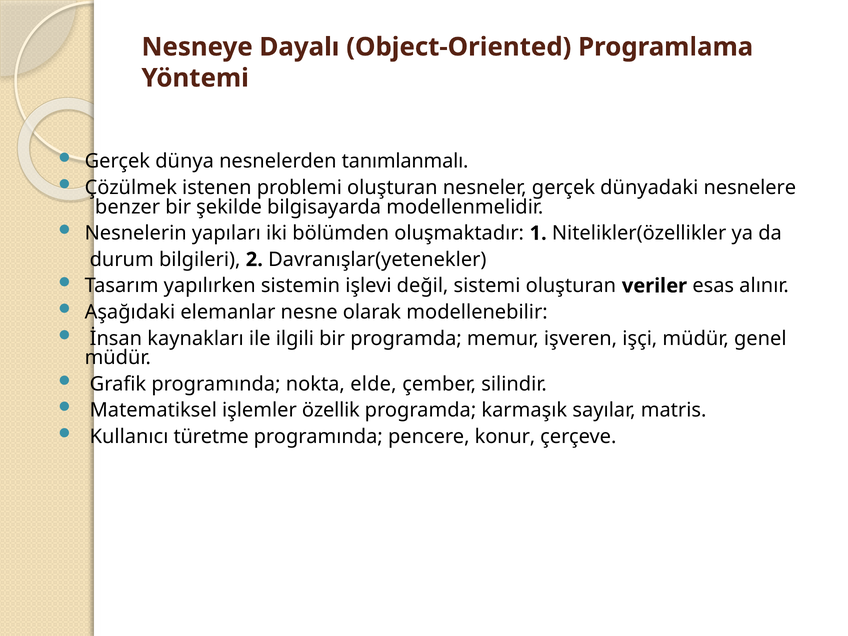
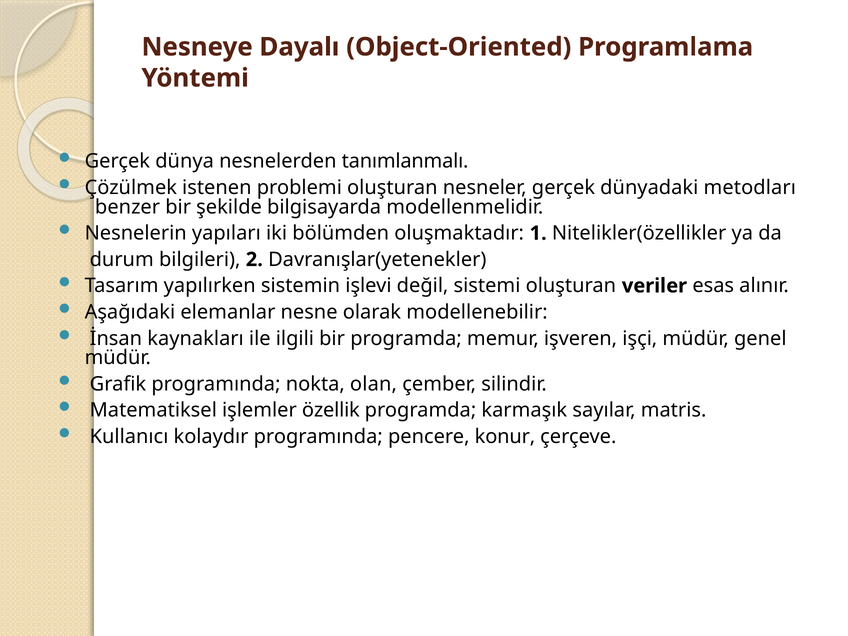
nesnelere: nesnelere -> metodları (750, 188)
elde: elde -> olan (373, 384)
türetme: türetme -> kolaydır (211, 437)
